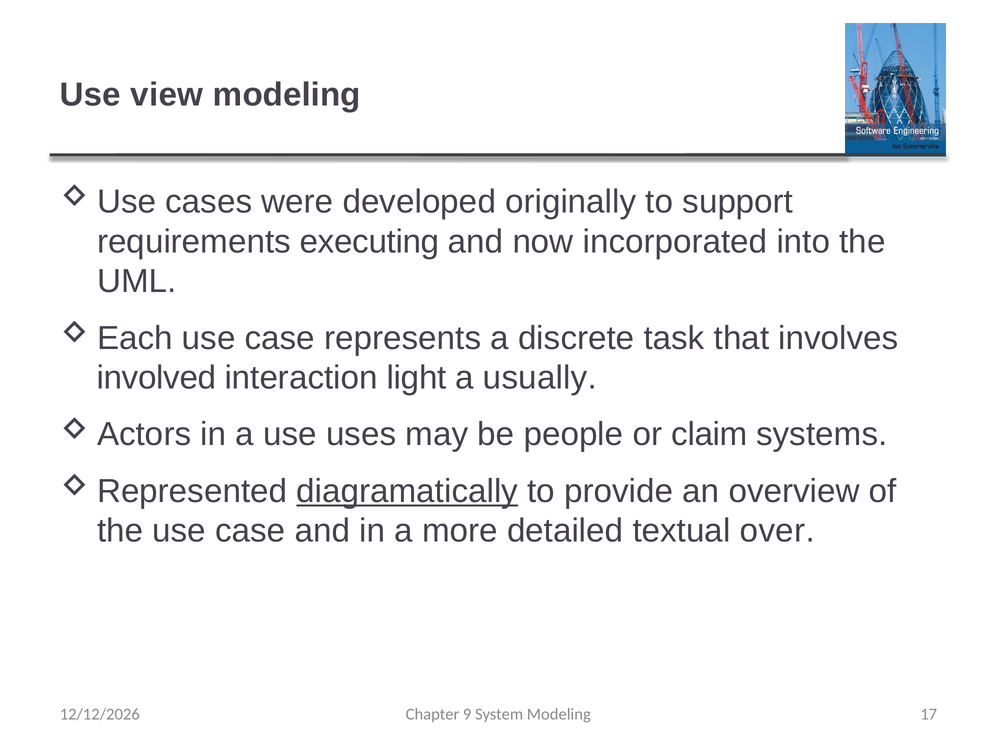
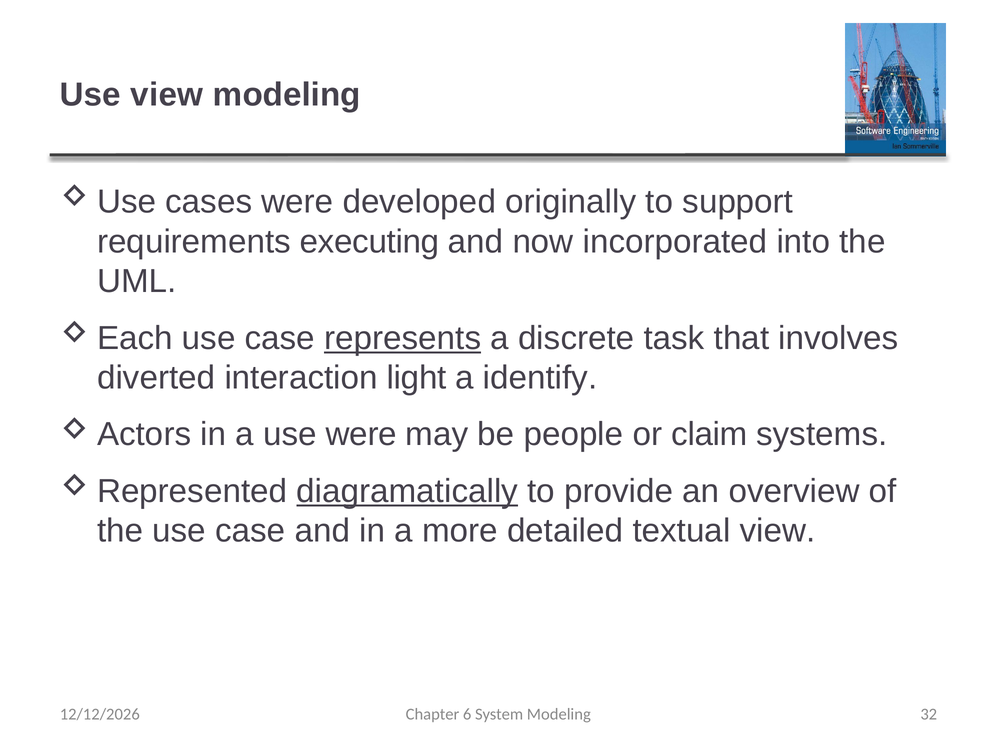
represents underline: none -> present (403, 338)
involved: involved -> diverted (156, 378)
usually: usually -> identify (540, 378)
use uses: uses -> were (361, 434)
textual over: over -> view (777, 531)
9: 9 -> 6 (467, 714)
17: 17 -> 32 (929, 714)
